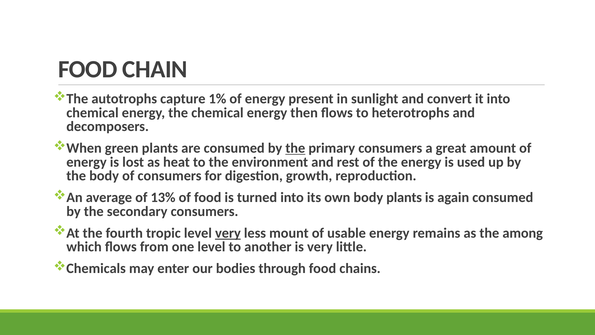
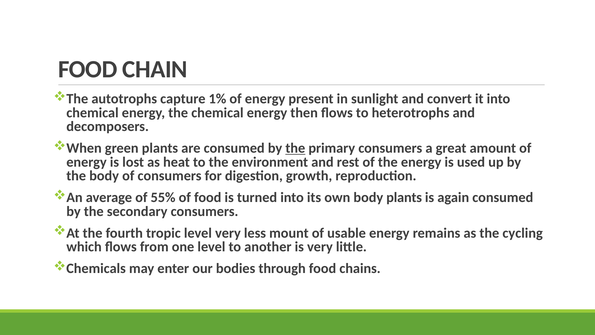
13%: 13% -> 55% (163, 197)
very underline: present -> none (228, 233)
among: among -> cycling (523, 233)
